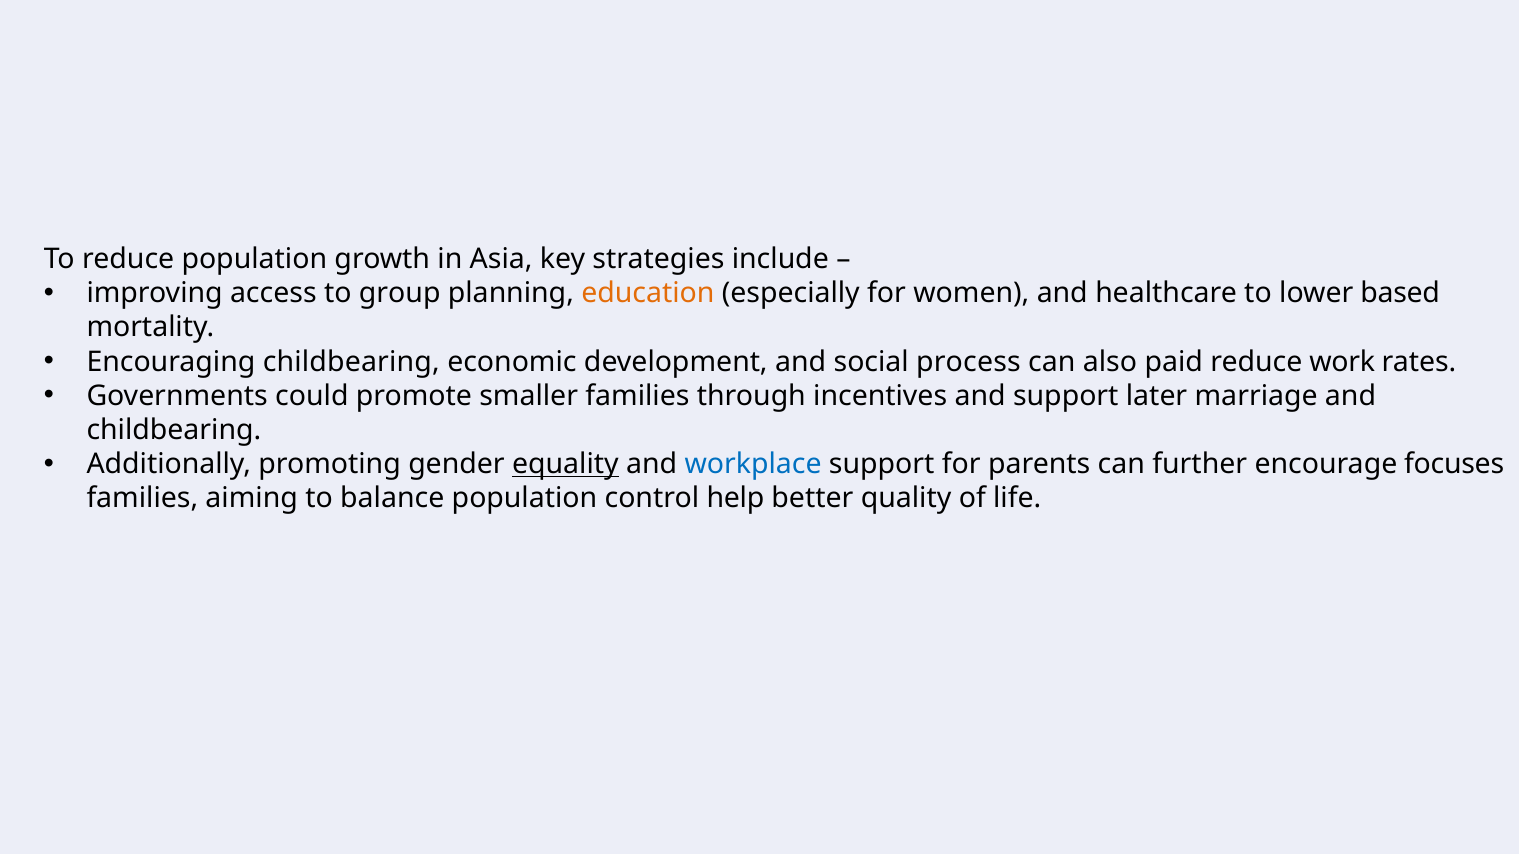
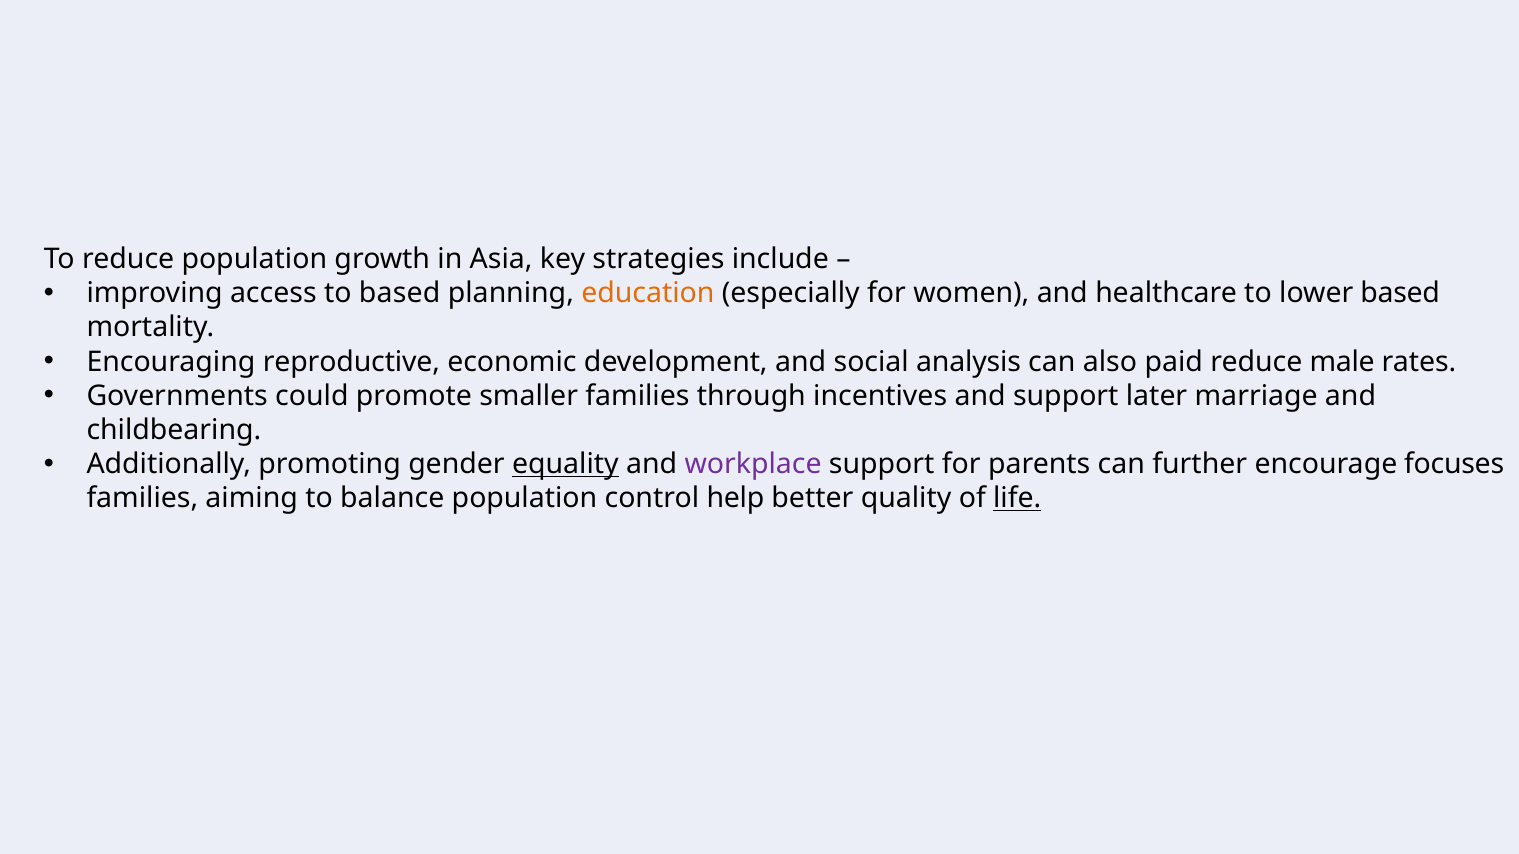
to group: group -> based (400, 294)
Encouraging childbearing: childbearing -> reproductive (351, 362)
process: process -> analysis (969, 362)
work: work -> male (1342, 362)
workplace colour: blue -> purple (753, 464)
life underline: none -> present (1017, 499)
